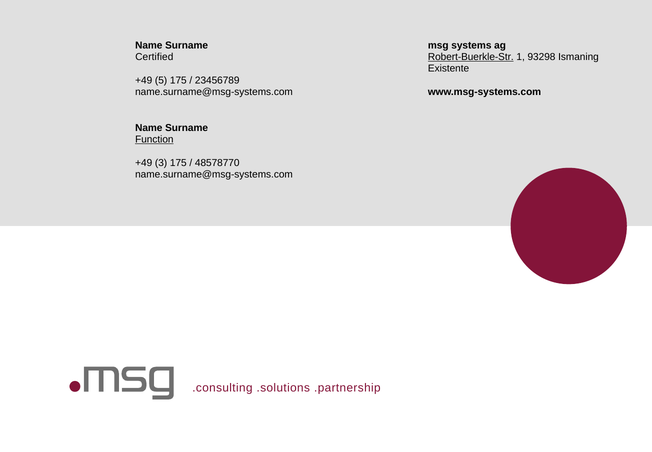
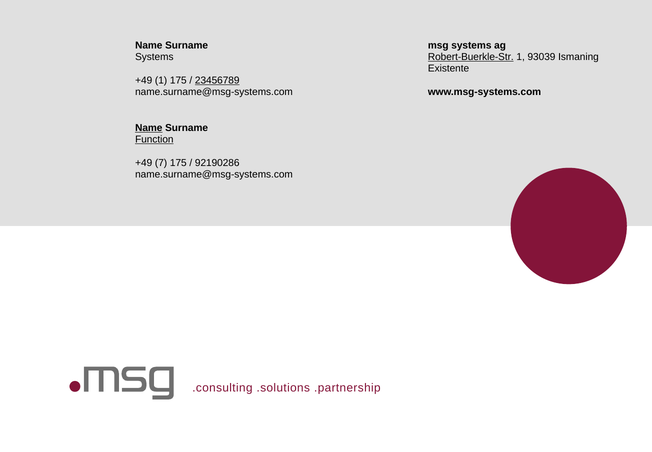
93298: 93298 -> 93039 (541, 57)
Certified: Certified -> Systems (154, 57)
+49 5: 5 -> 1 (161, 80)
23456789 underline: none -> present (217, 80)
Name underline: none -> present (149, 128)
3: 3 -> 7 (161, 163)
48578770: 48578770 -> 92190286 (217, 163)
